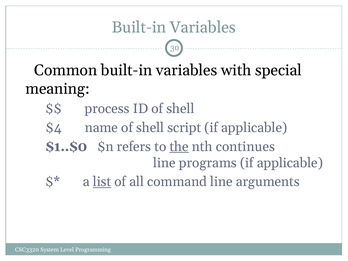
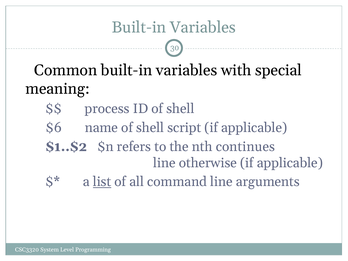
$4: $4 -> $6 (54, 128)
$1..$0: $1..$0 -> $1..$2 (66, 147)
the underline: present -> none (179, 147)
programs: programs -> otherwise (208, 163)
